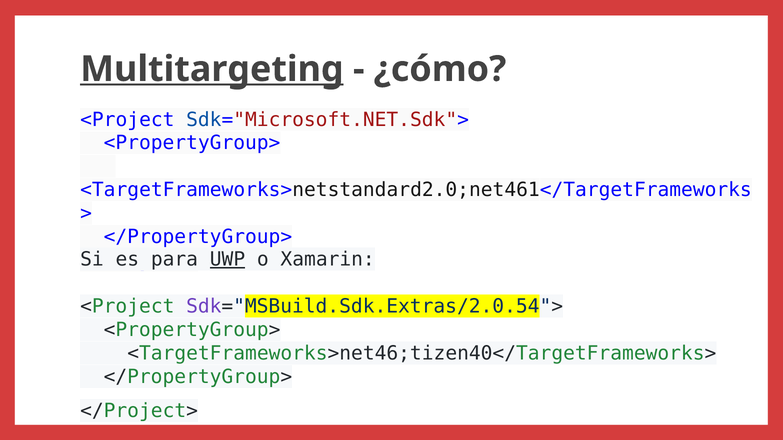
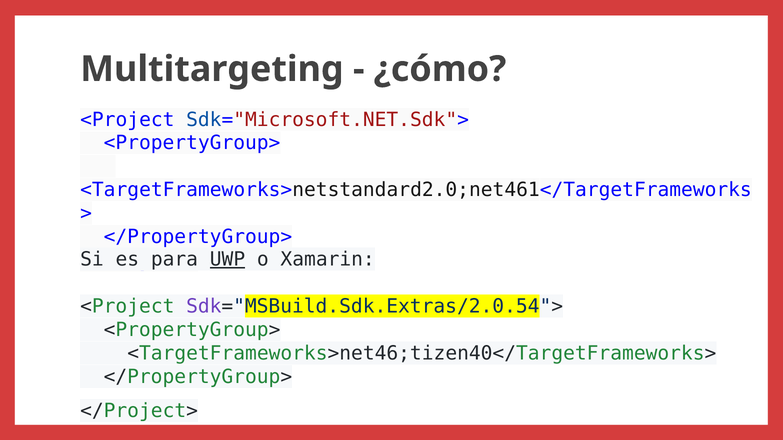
Multitargeting underline: present -> none (212, 69)
